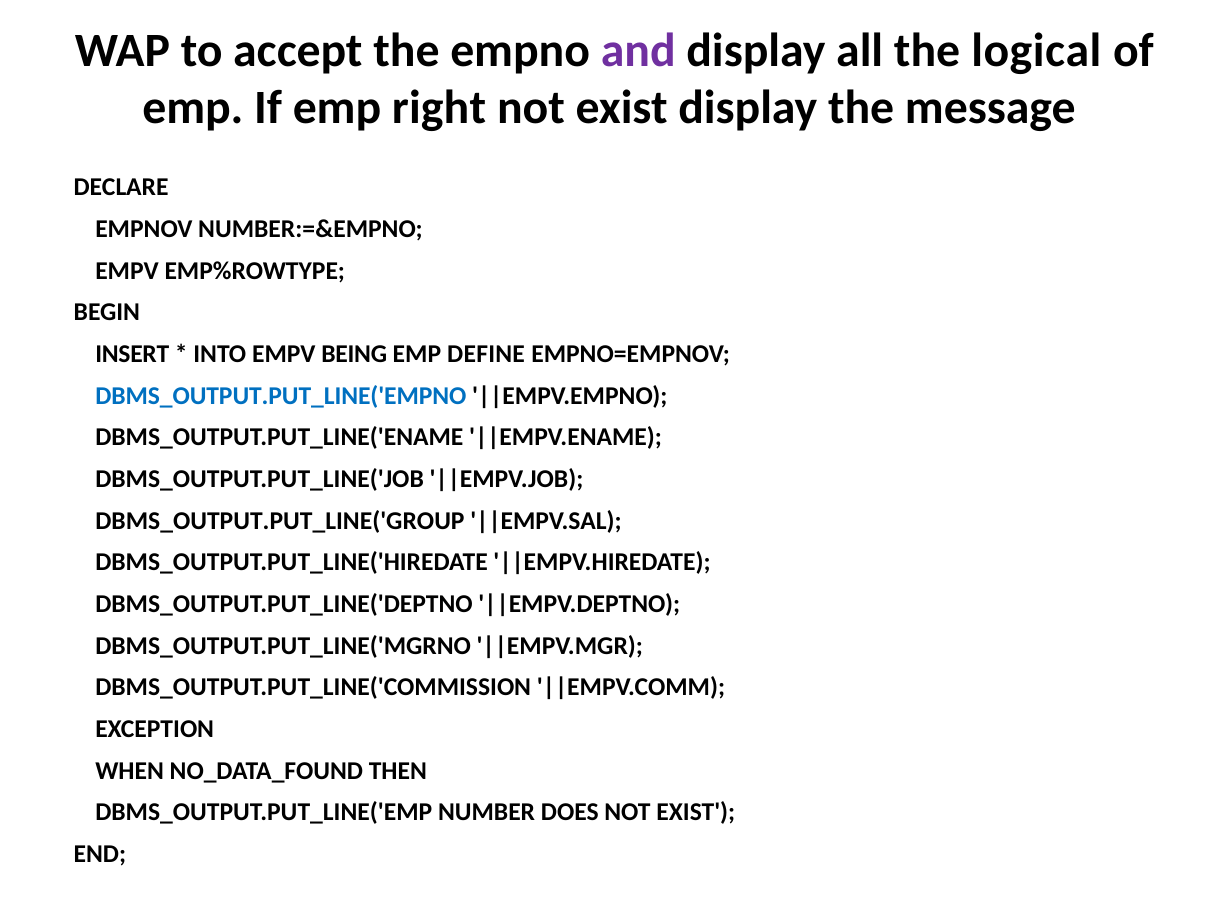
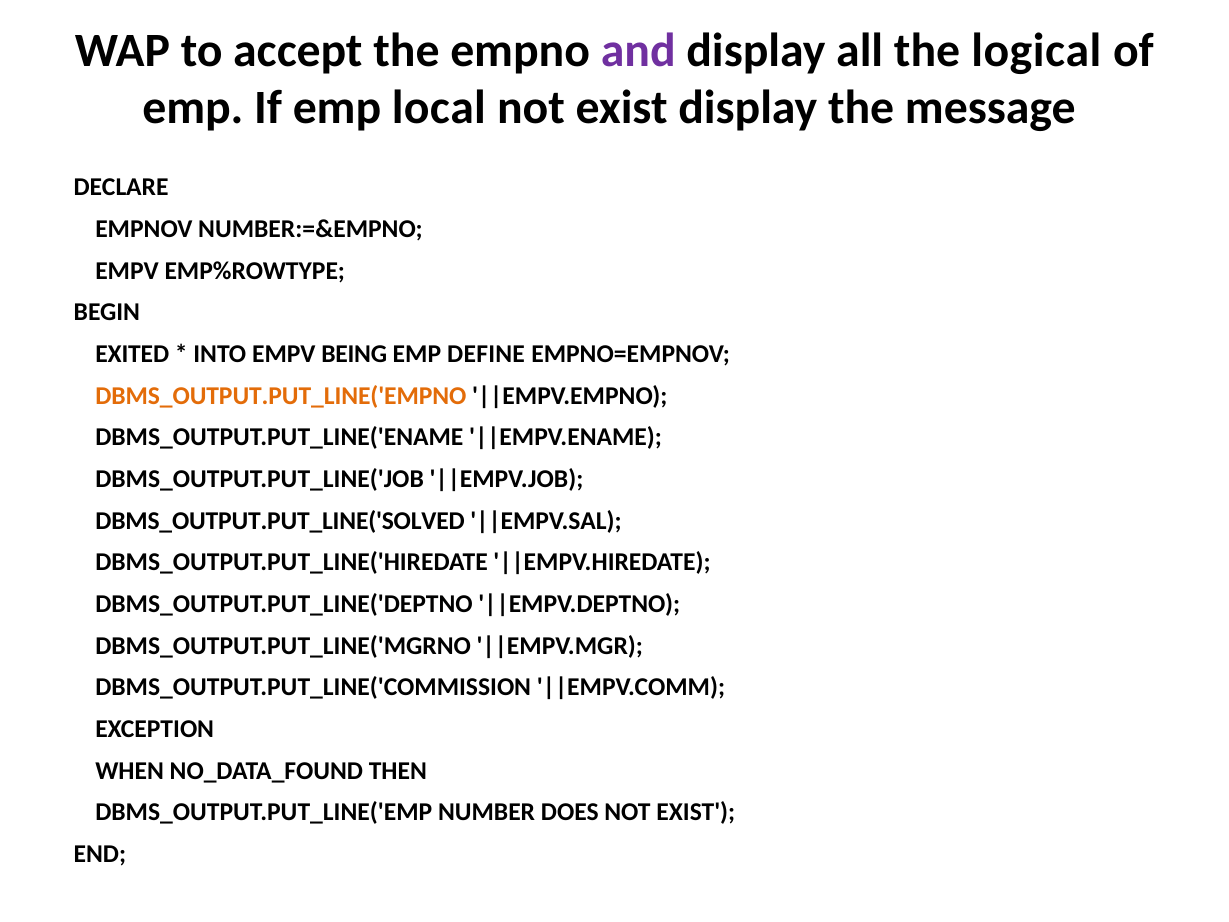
right: right -> local (439, 108)
INSERT: INSERT -> EXITED (132, 354)
DBMS_OUTPUT.PUT_LINE('EMPNO colour: blue -> orange (281, 395)
DBMS_OUTPUT.PUT_LINE('GROUP: DBMS_OUTPUT.PUT_LINE('GROUP -> DBMS_OUTPUT.PUT_LINE('SOLVED (280, 520)
